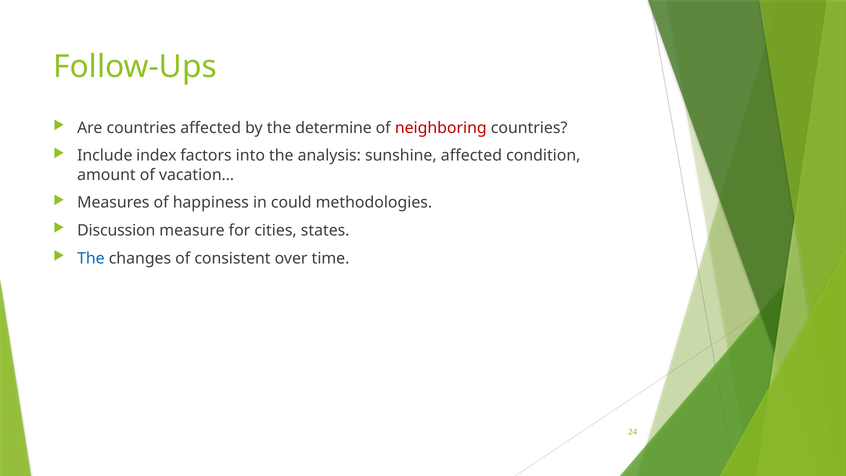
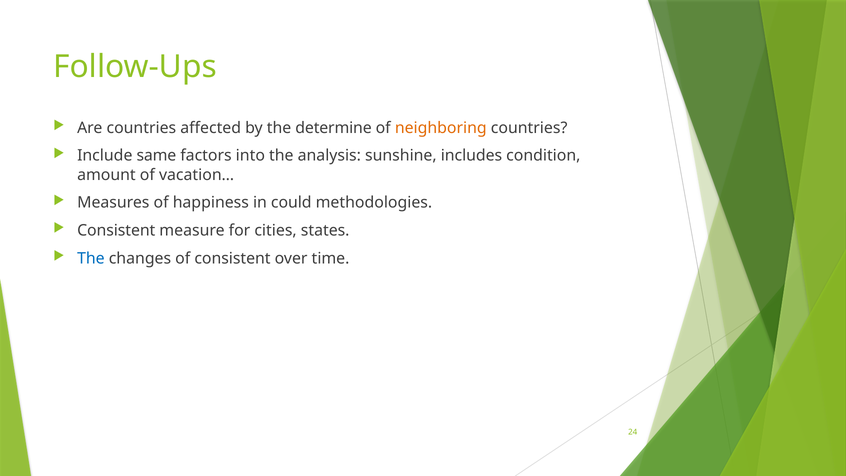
neighboring colour: red -> orange (441, 128)
index: index -> same (156, 156)
sunshine affected: affected -> includes (471, 156)
Discussion: Discussion -> Consistent (116, 230)
